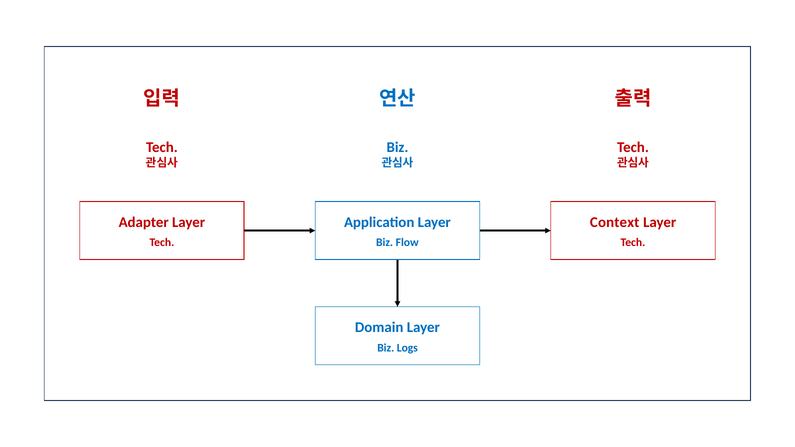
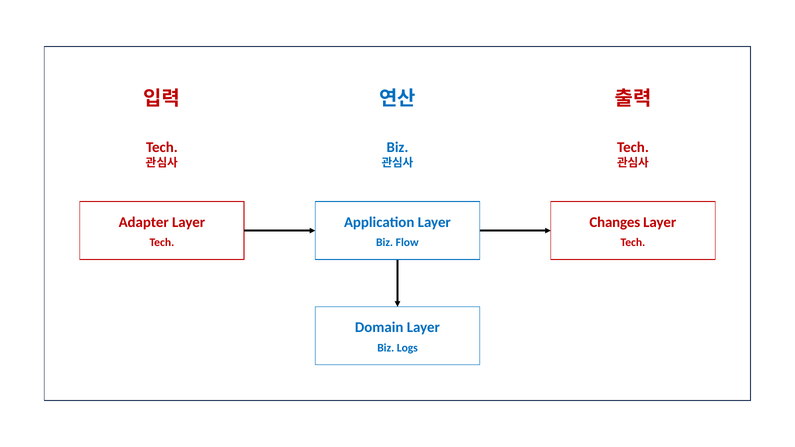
Context: Context -> Changes (615, 222)
